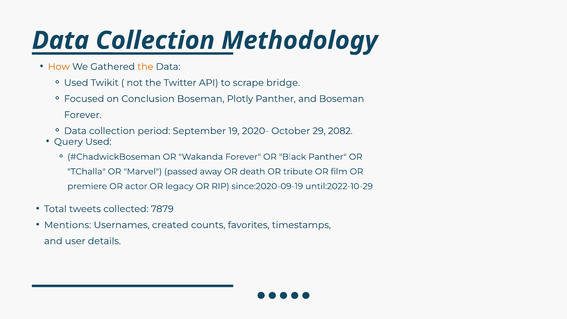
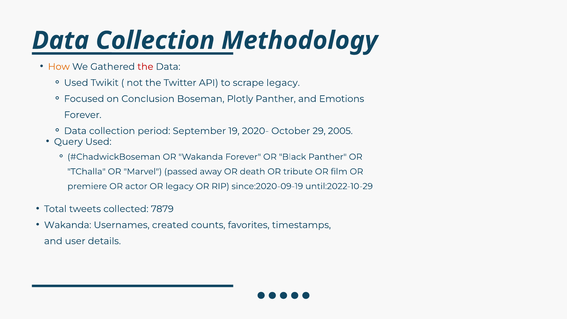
the colour: orange -> red (145, 67)
scrape bridge: bridge -> legacy (283, 83)
and Boseman: Boseman -> Emotions (342, 99)
2082: 2082 -> 2005 (340, 131)
Mentions: Mentions -> Wakanda (68, 225)
